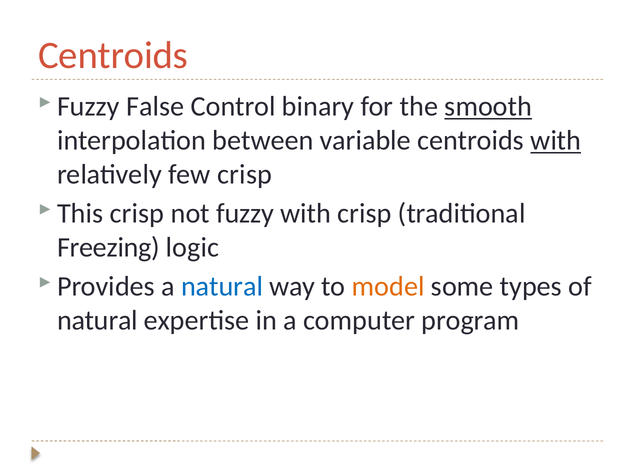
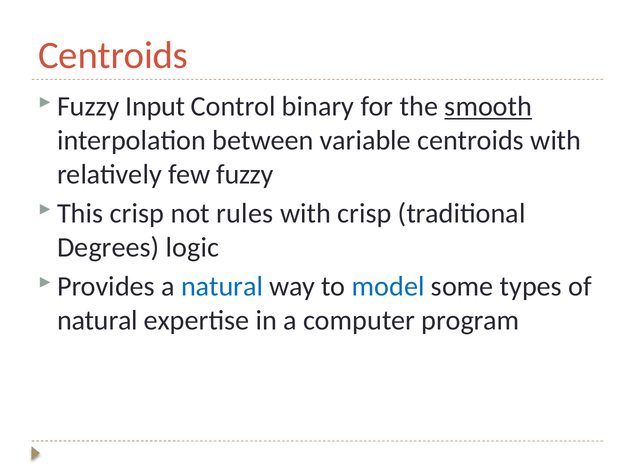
False: False -> Input (155, 107)
with underline: present -> none (556, 141)
few crisp: crisp -> fuzzy (245, 175)
fuzzy: fuzzy -> rules (245, 214)
Freezing: Freezing -> Degrees (108, 248)
model colour: orange -> blue (388, 287)
